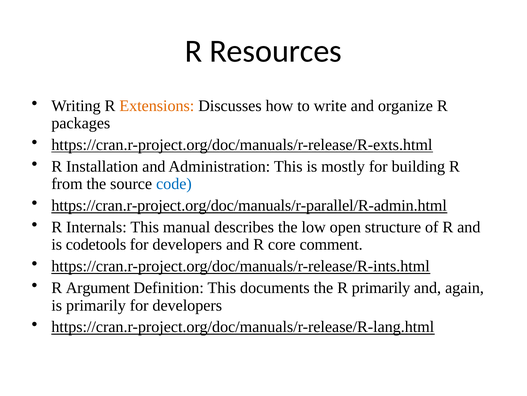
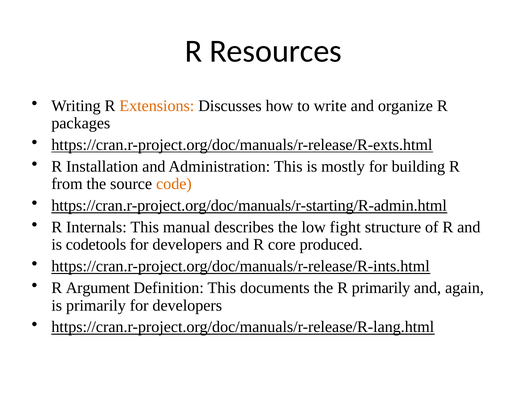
code colour: blue -> orange (174, 184)
https://cran.r-project.org/doc/manuals/r-parallel/R-admin.html: https://cran.r-project.org/doc/manuals/r-parallel/R-admin.html -> https://cran.r-project.org/doc/manuals/r-starting/R-admin.html (249, 205)
open: open -> fight (345, 227)
comment: comment -> produced (331, 244)
